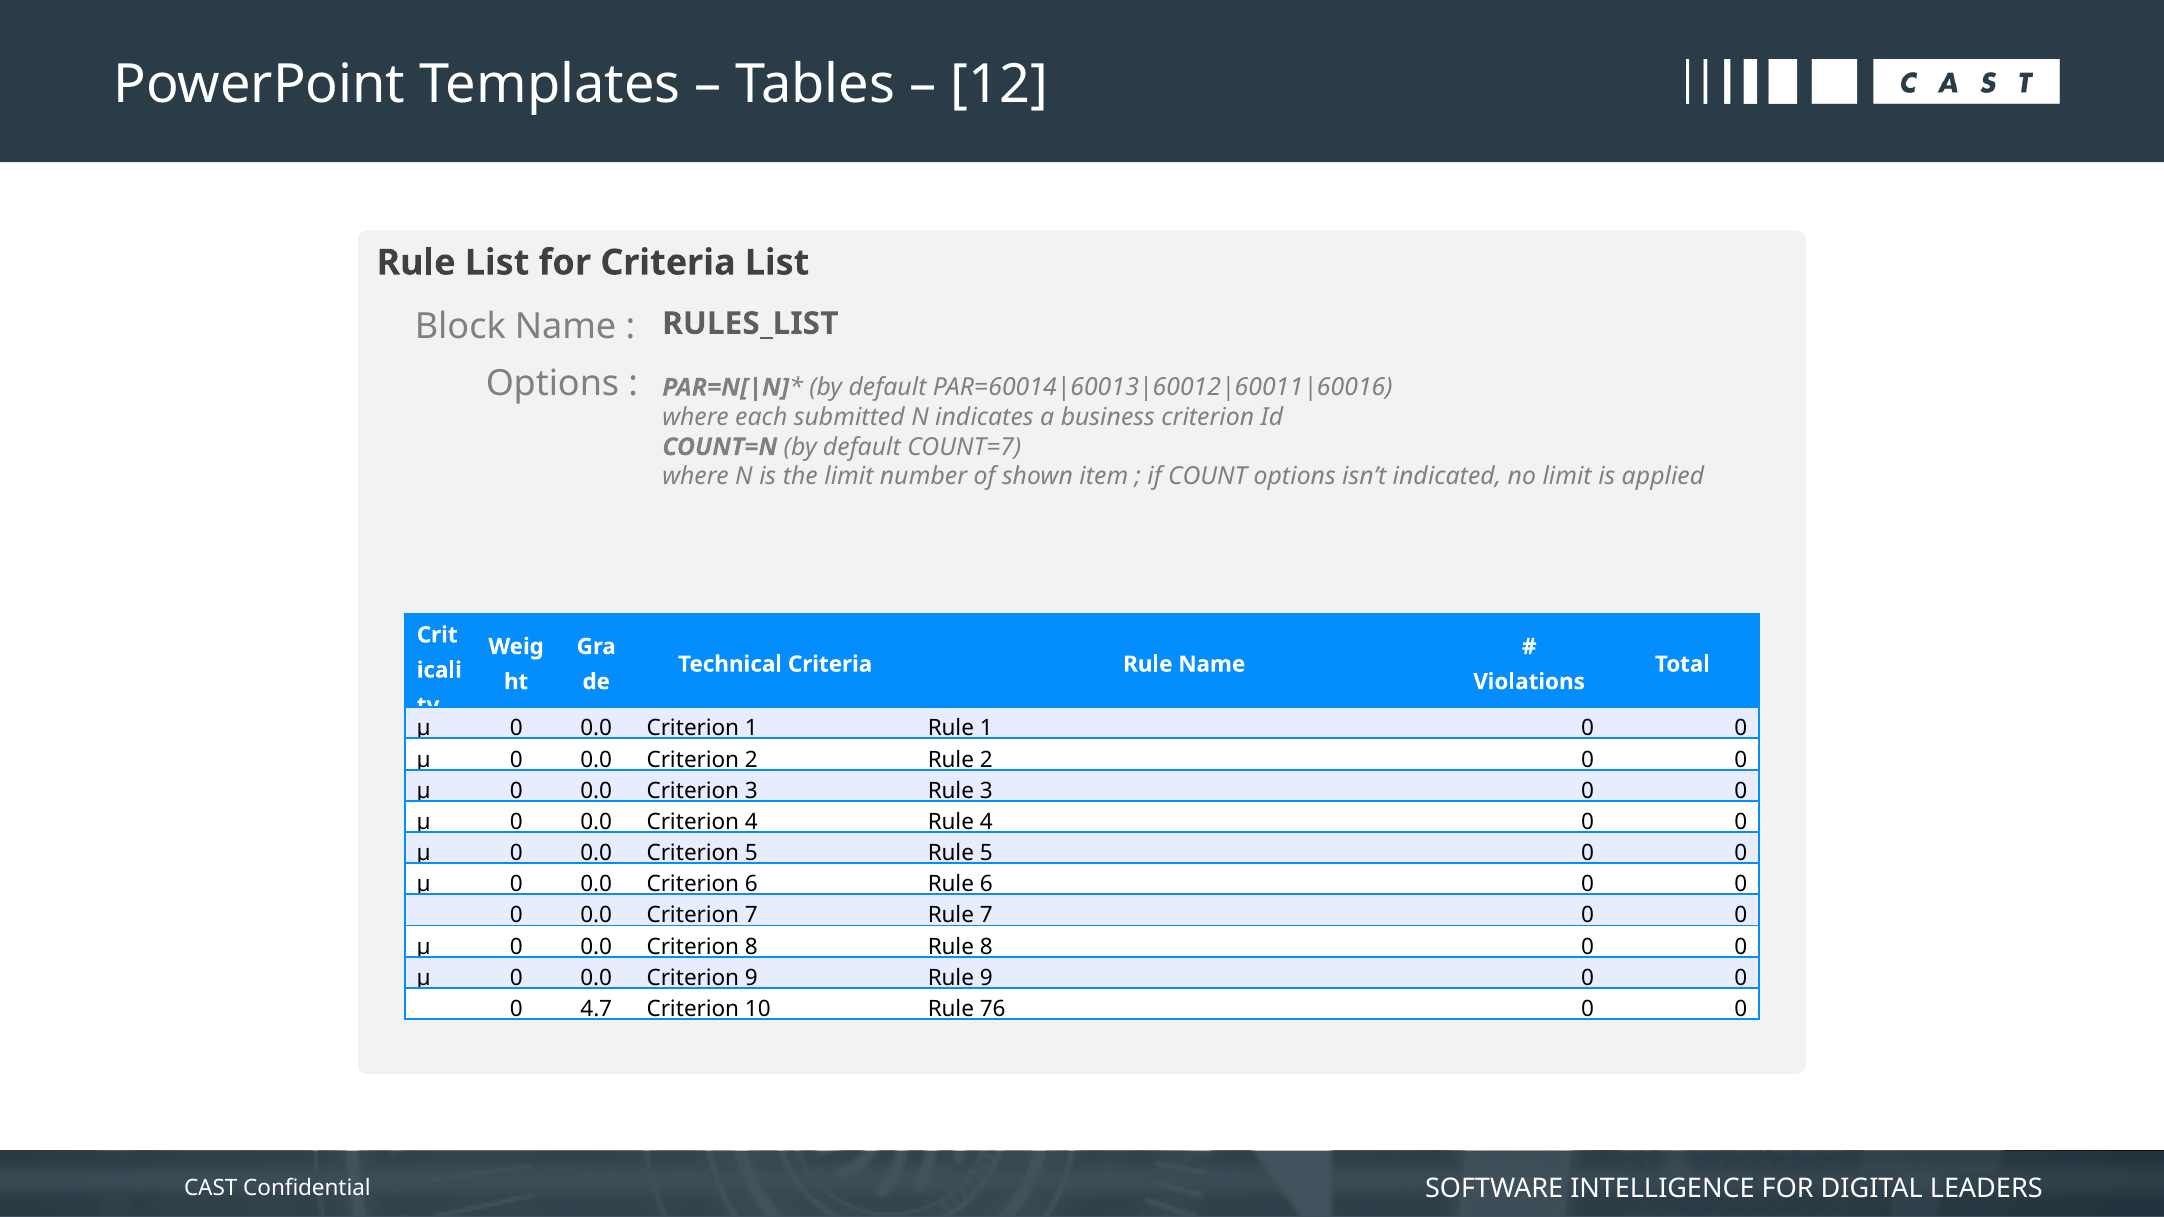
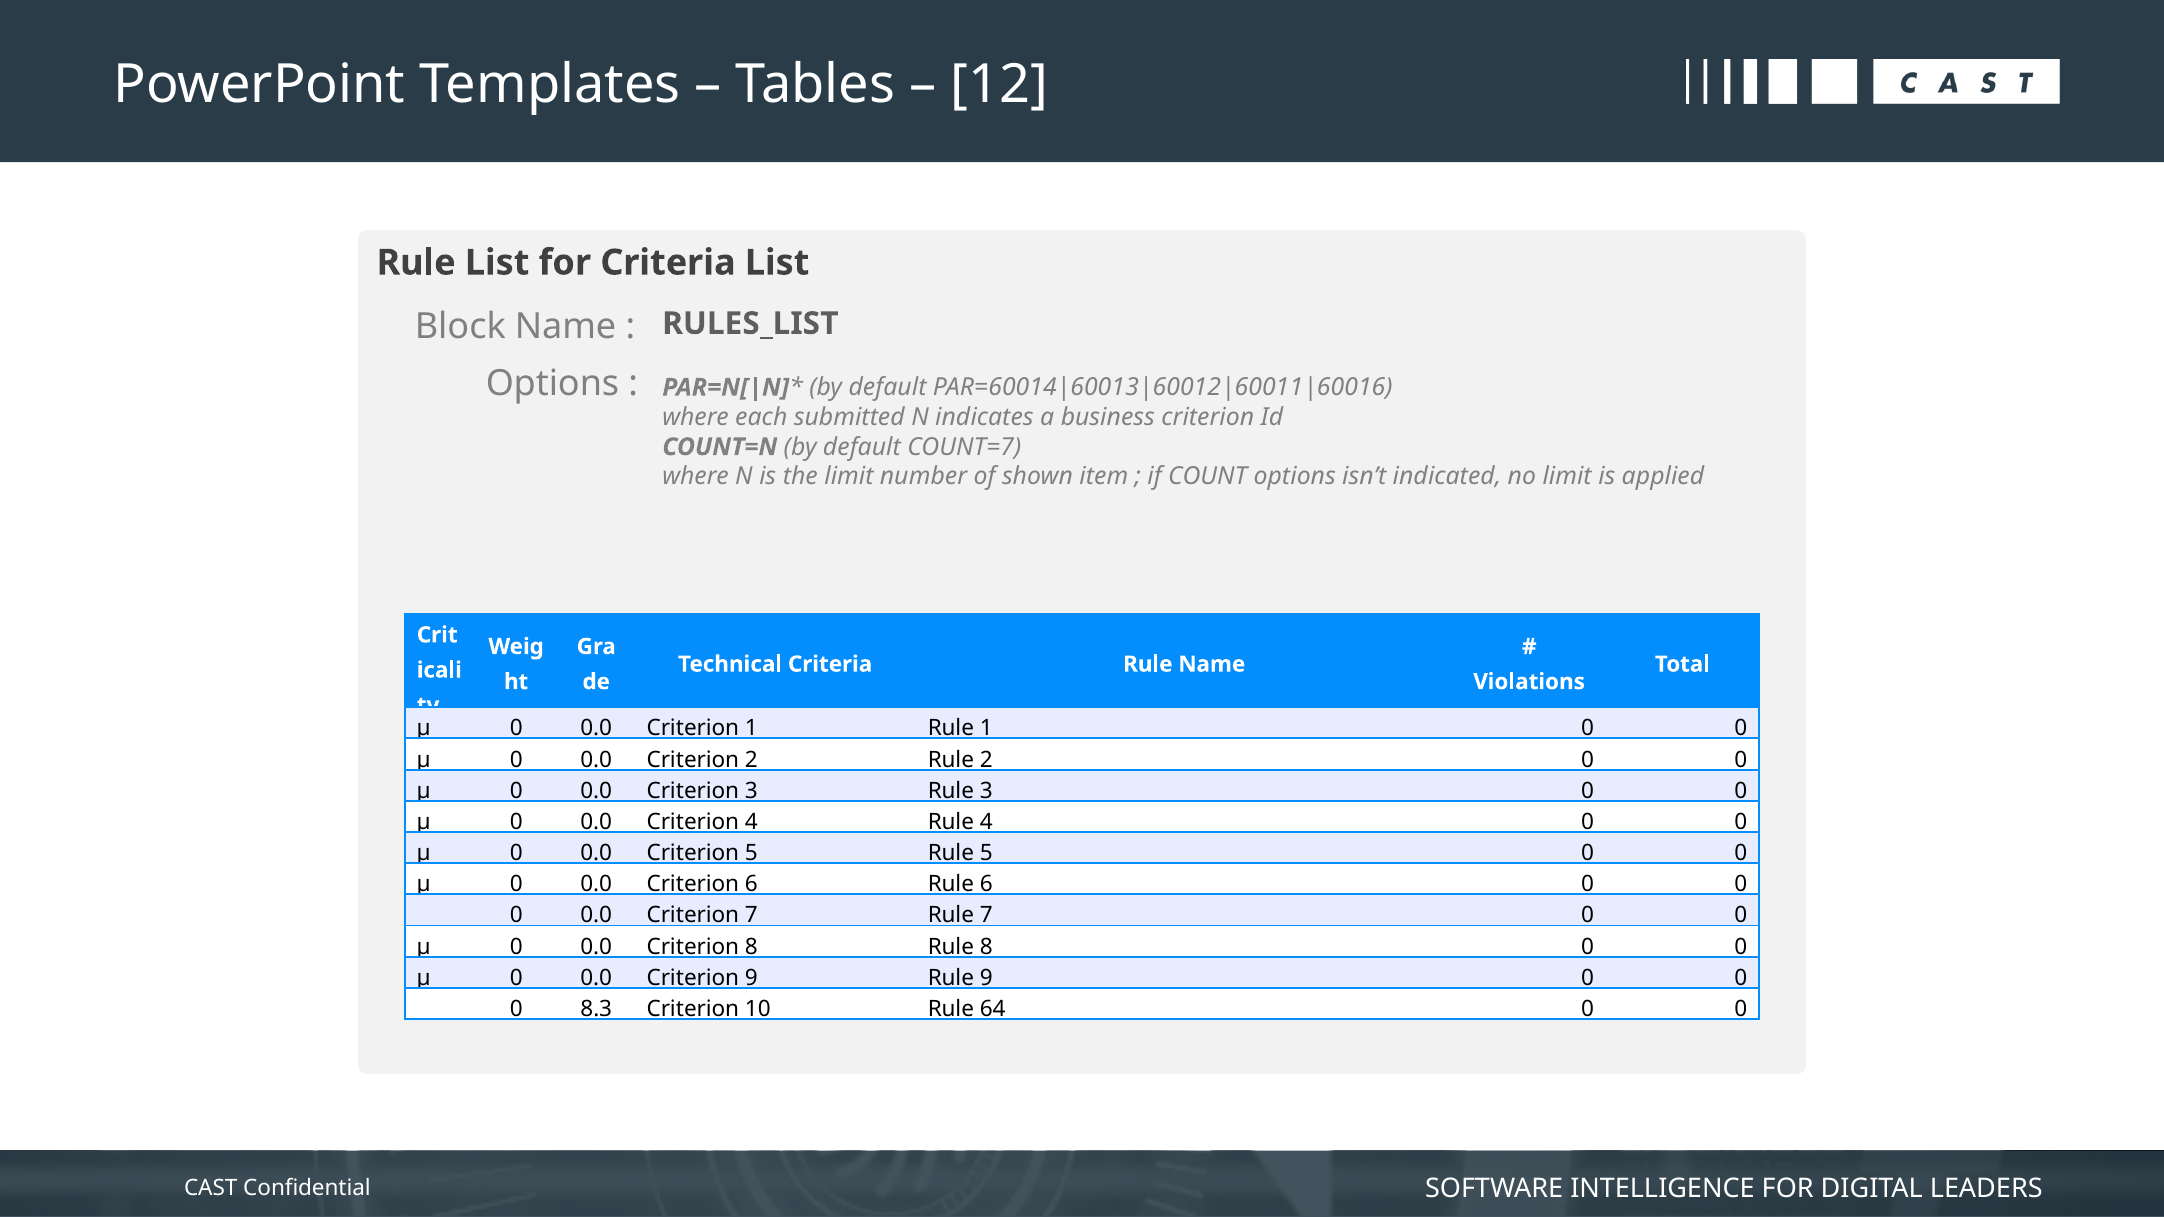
4.7: 4.7 -> 8.3 (596, 1009)
76: 76 -> 64 (993, 1009)
